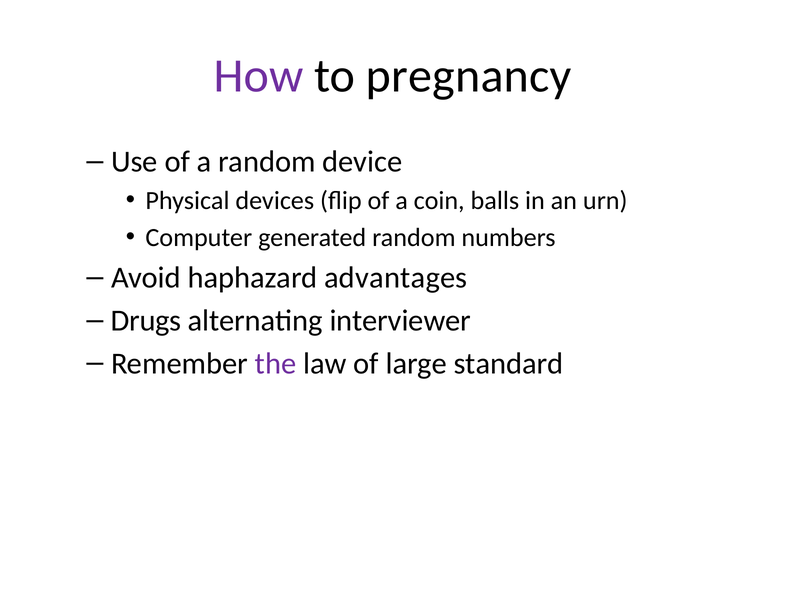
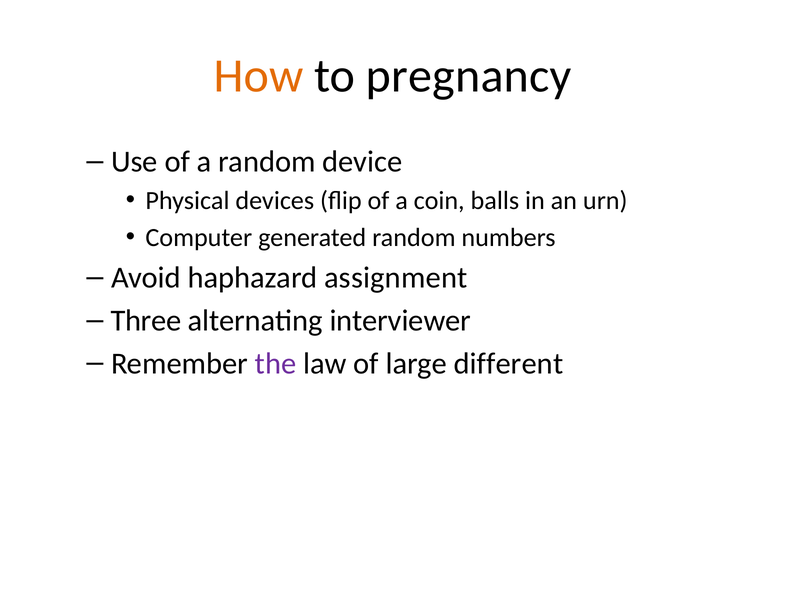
How colour: purple -> orange (259, 76)
advantages: advantages -> assignment (396, 278)
Drugs: Drugs -> Three (146, 321)
standard: standard -> different (508, 364)
